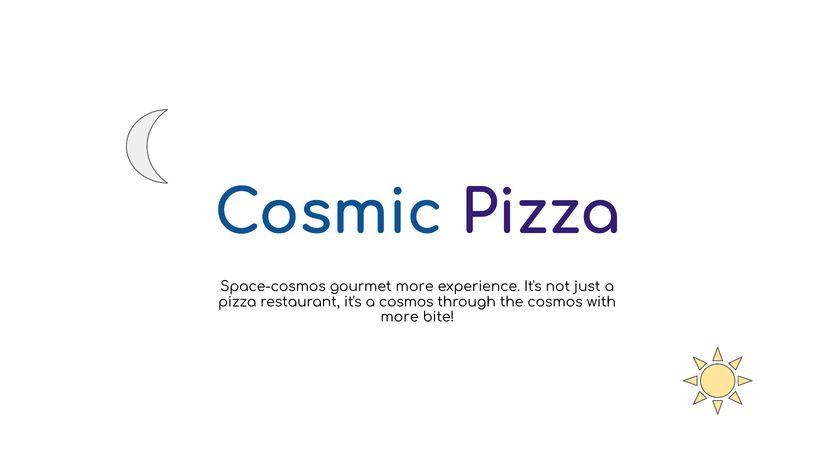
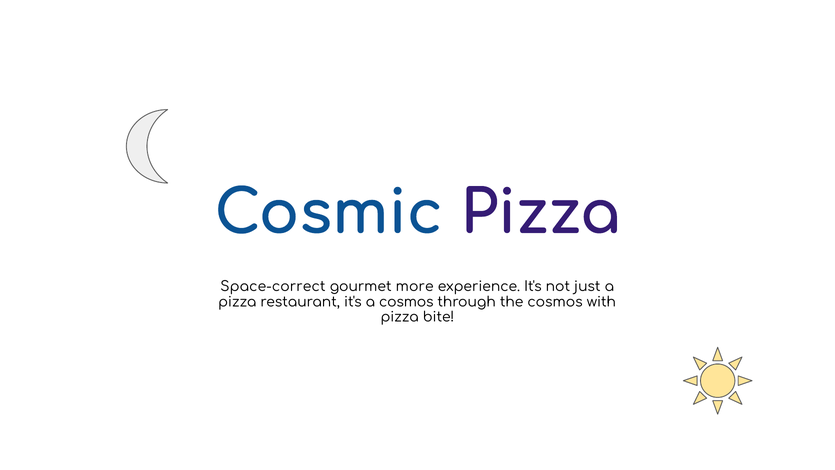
Space-cosmos: Space-cosmos -> Space-correct (273, 286)
more: more -> pizza (400, 317)
